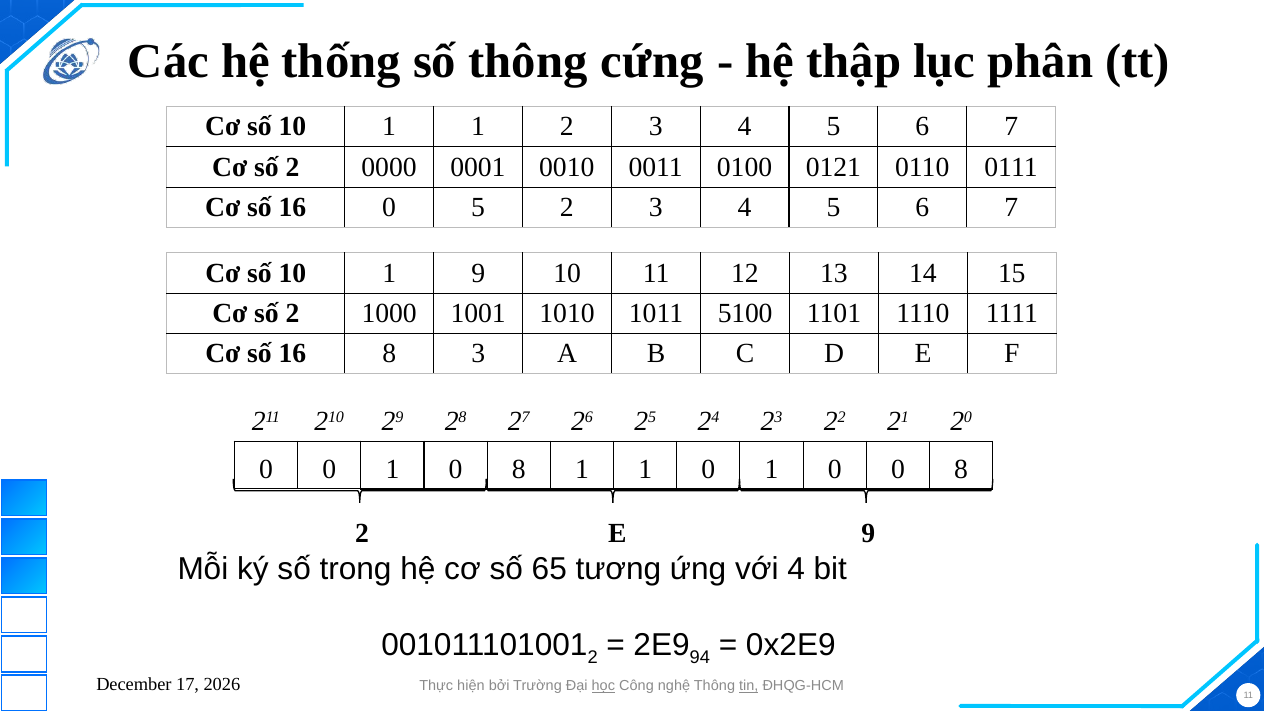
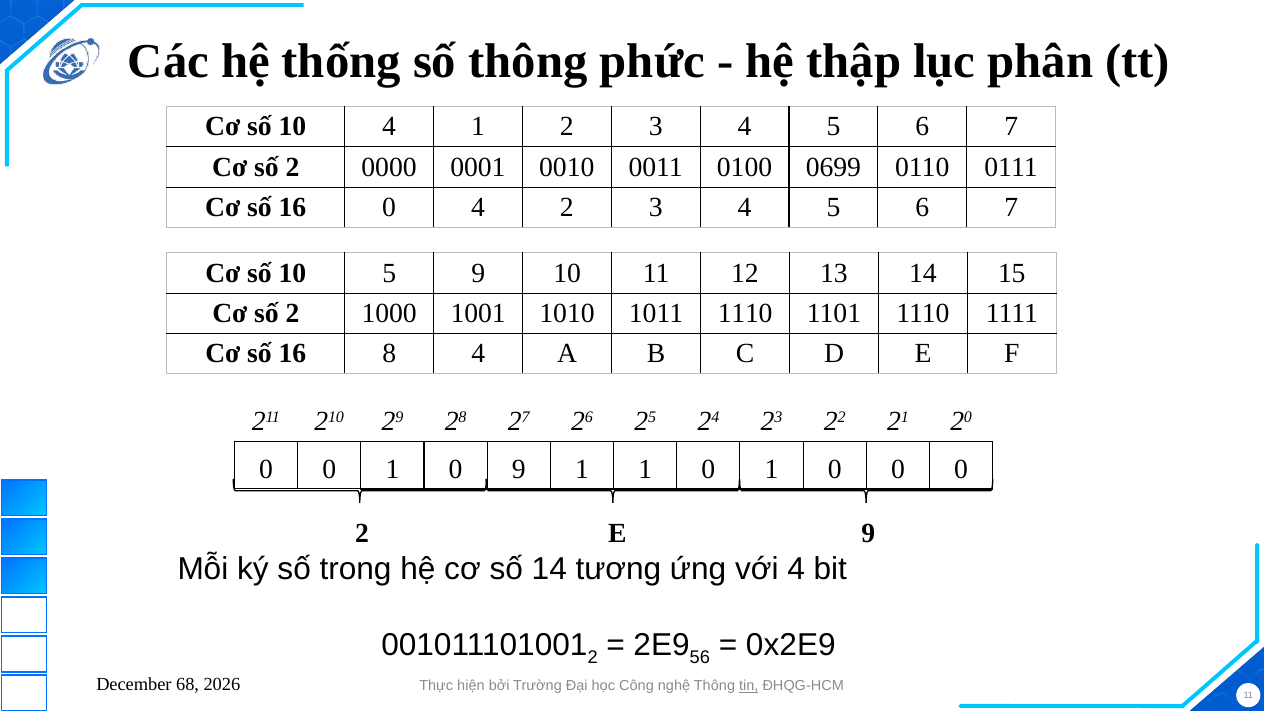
cứng: cứng -> phức (652, 62)
1: 1 -> 4 (389, 127)
0121: 0121 -> 0699 (833, 167)
0 5: 5 -> 4 (478, 207)
1: 1 -> 5 (389, 273)
1011 5100: 5100 -> 1110 (745, 313)
8 3: 3 -> 4 (478, 354)
1 0 8: 8 -> 9 (519, 469)
0 0 8: 8 -> 0 (961, 469)
số 65: 65 -> 14 (549, 569)
94: 94 -> 56 (700, 657)
17: 17 -> 68 (188, 684)
học underline: present -> none (603, 686)
